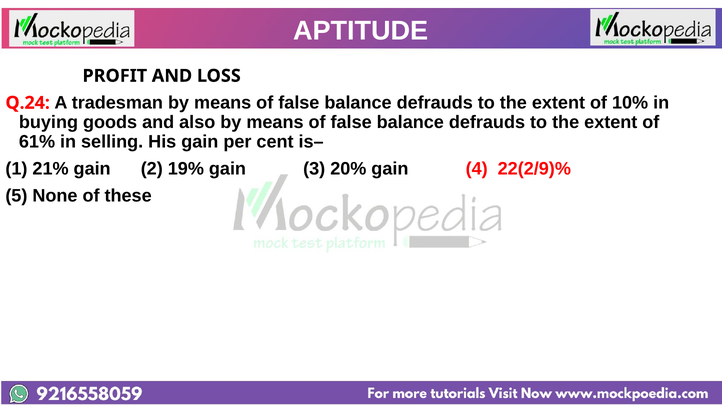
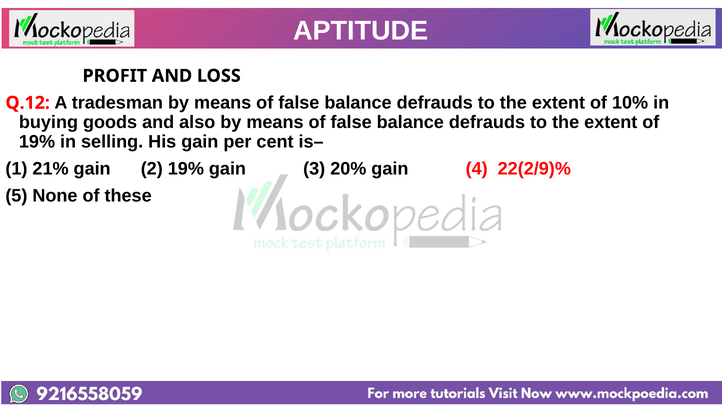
Q.24: Q.24 -> Q.12 (28, 103)
61%: 61% -> 19% (37, 142)
